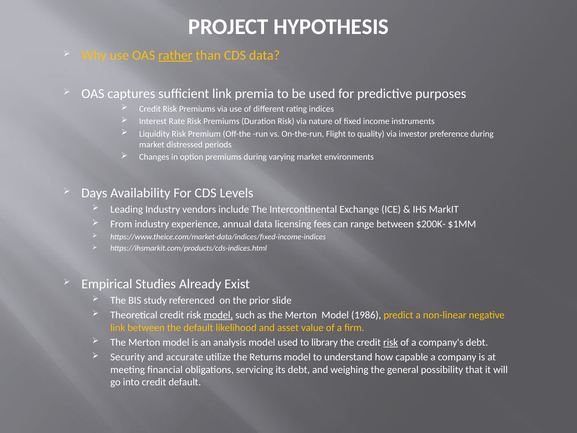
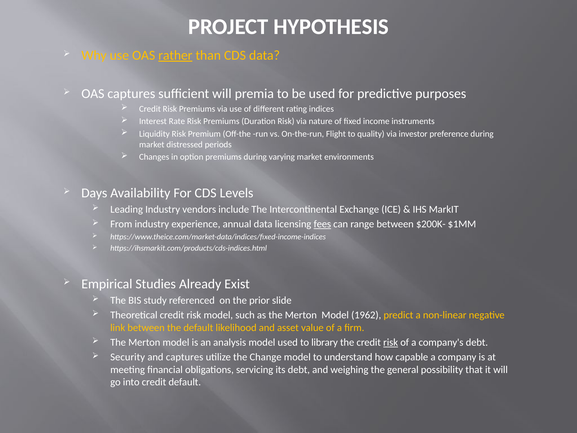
sufficient link: link -> will (222, 94)
fees underline: none -> present (322, 224)
model underline: present -> none (218, 315)
1986: 1986 -> 1962 (366, 315)
and accurate: accurate -> captures (185, 357)
Returns: Returns -> Change (266, 357)
